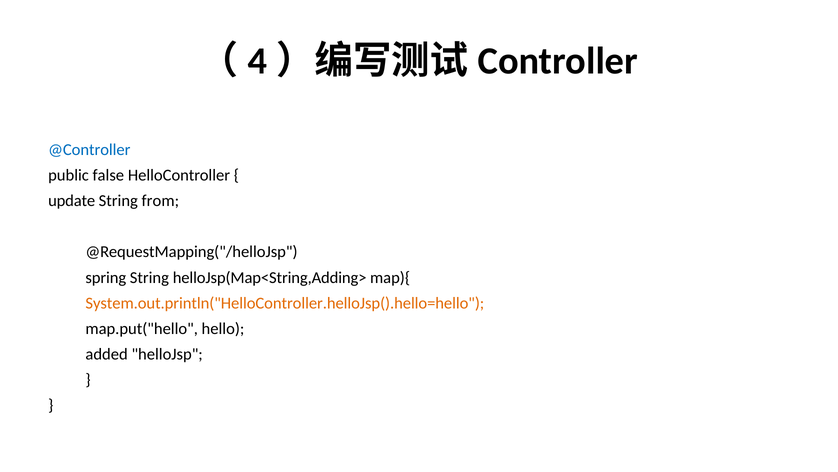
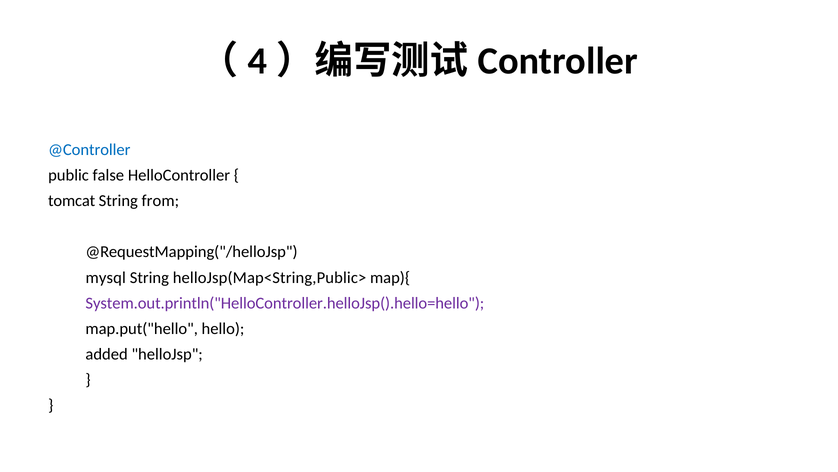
update: update -> tomcat (72, 201)
spring: spring -> mysql (106, 277)
helloJsp(Map<String,Adding>: helloJsp(Map<String,Adding> -> helloJsp(Map<String,Public> (270, 277)
System.out.println("HelloController.helloJsp().hello=hello colour: orange -> purple (285, 303)
